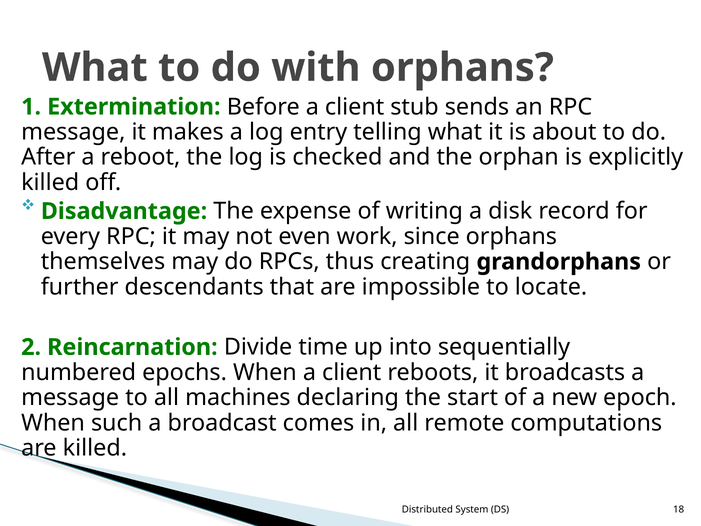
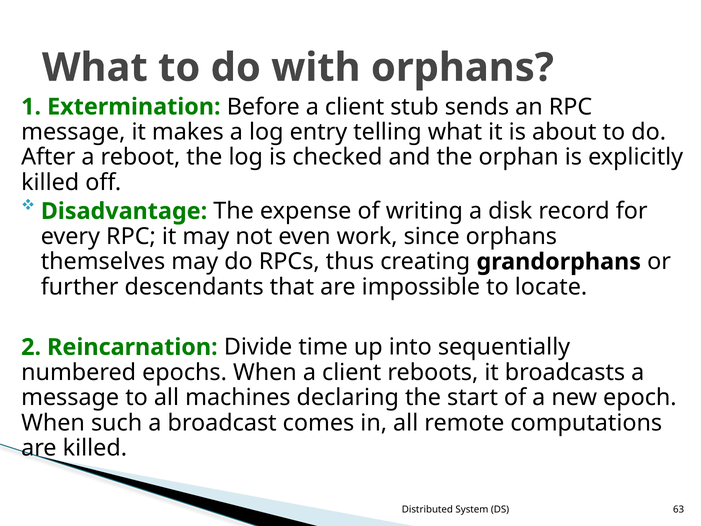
18: 18 -> 63 (679, 509)
